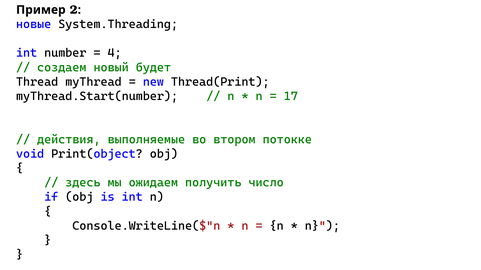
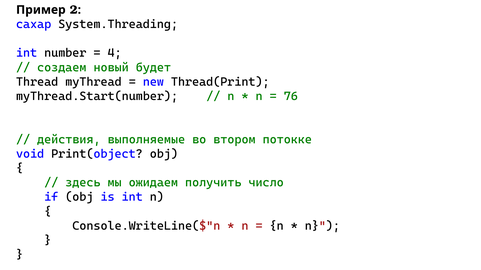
новые: новые -> сахар (34, 24)
17: 17 -> 76 (291, 96)
